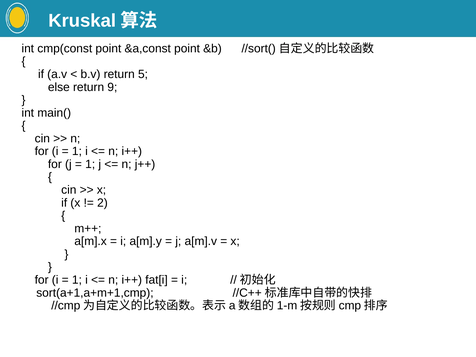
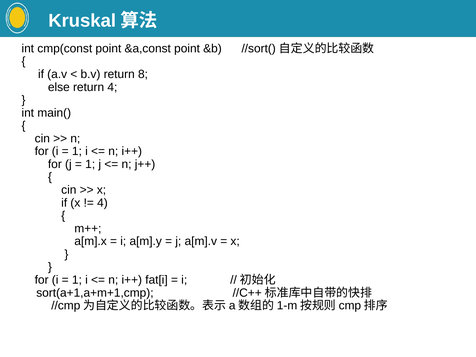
5: 5 -> 8 (143, 74)
return 9: 9 -> 4 (112, 87)
2: 2 -> 4 (102, 203)
